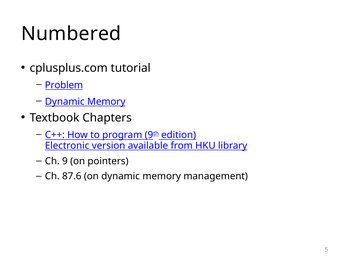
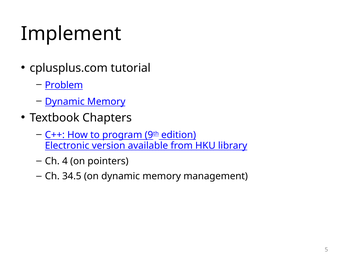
Numbered: Numbered -> Implement (71, 34)
9: 9 -> 4 (65, 161)
87.6: 87.6 -> 34.5 (72, 176)
